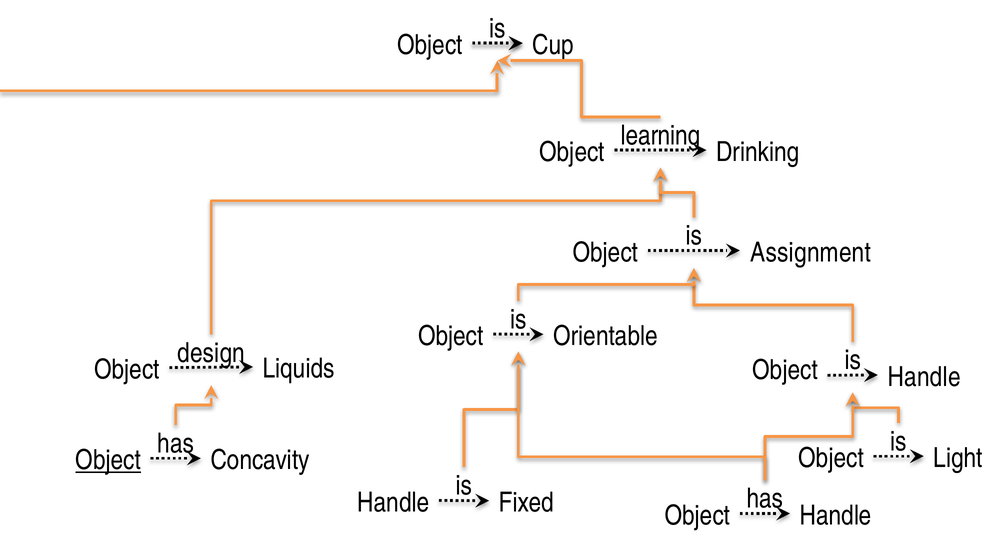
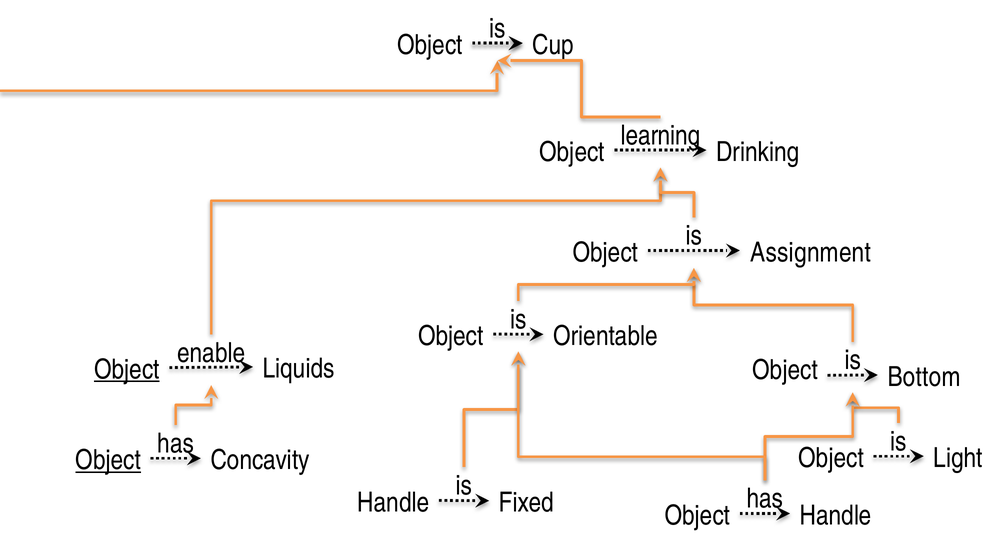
design: design -> enable (211, 353)
Object underline: none -> present (127, 369)
Handle: Handle -> Bottom (924, 377)
